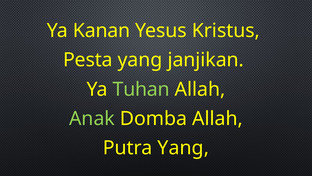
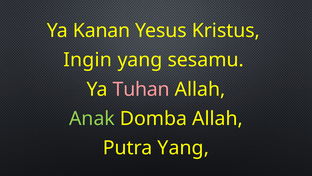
Pesta: Pesta -> Ingin (88, 60)
janjikan: janjikan -> sesamu (206, 60)
Tuhan colour: light green -> pink (141, 89)
